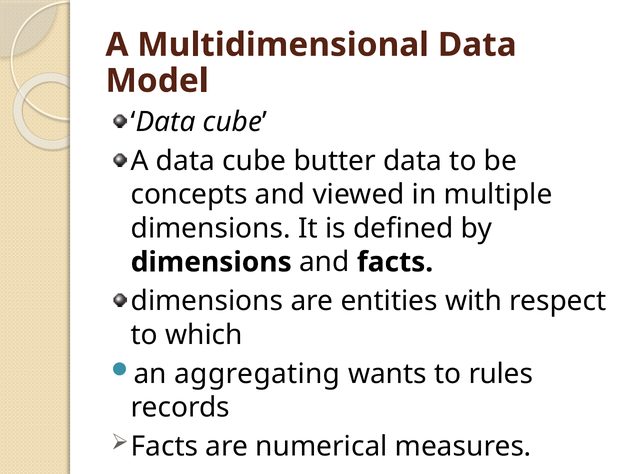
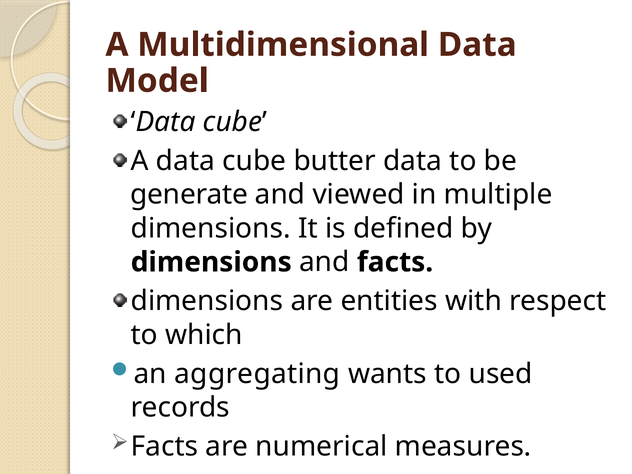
concepts: concepts -> generate (189, 195)
rules: rules -> used (501, 374)
